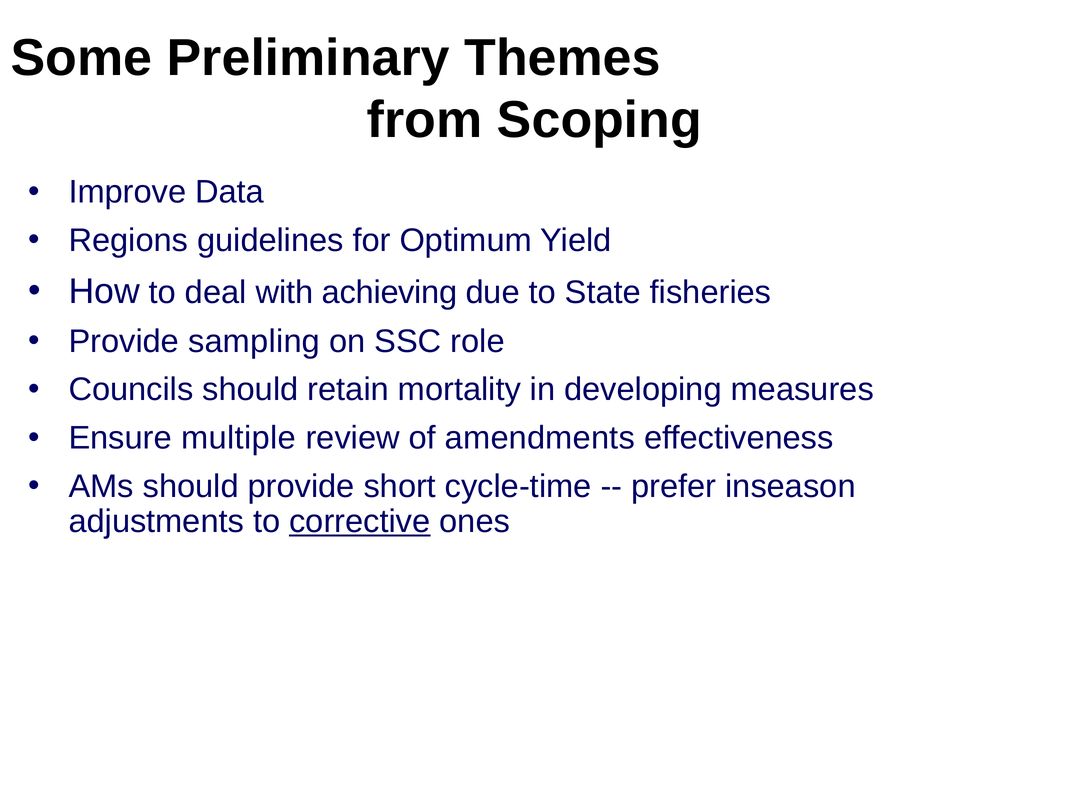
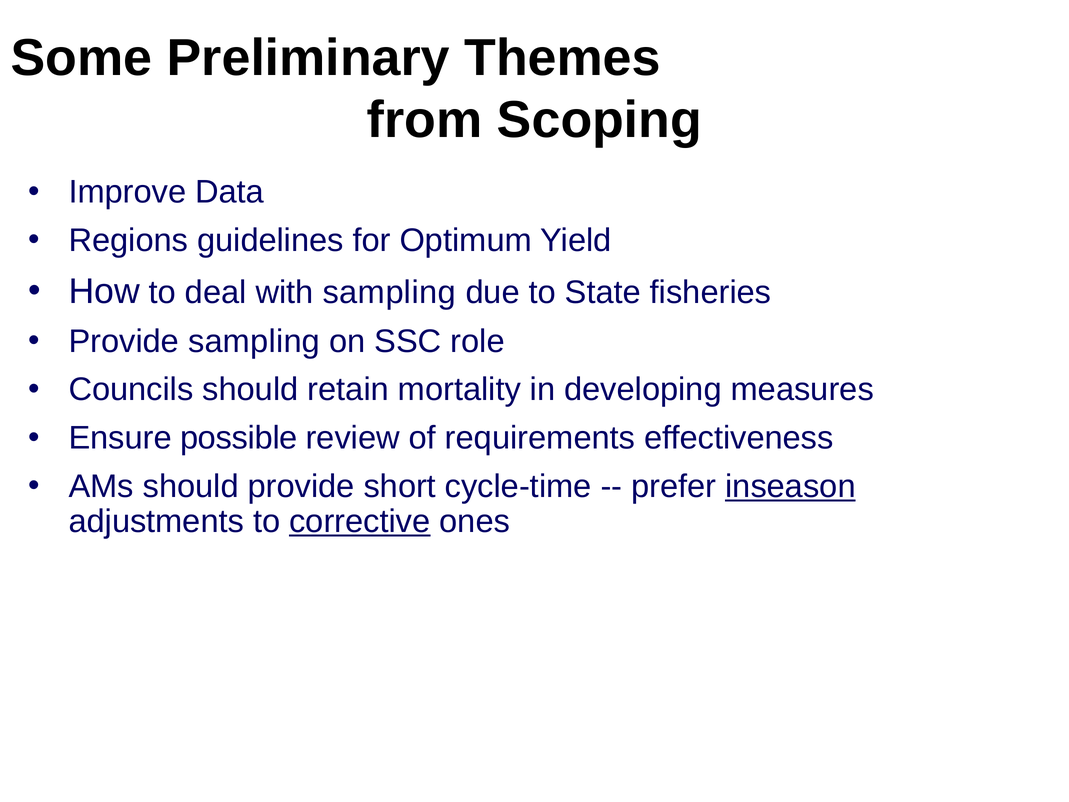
with achieving: achieving -> sampling (389, 292)
multiple: multiple -> possible (239, 438)
amendments: amendments -> requirements (540, 438)
inseason underline: none -> present (790, 486)
